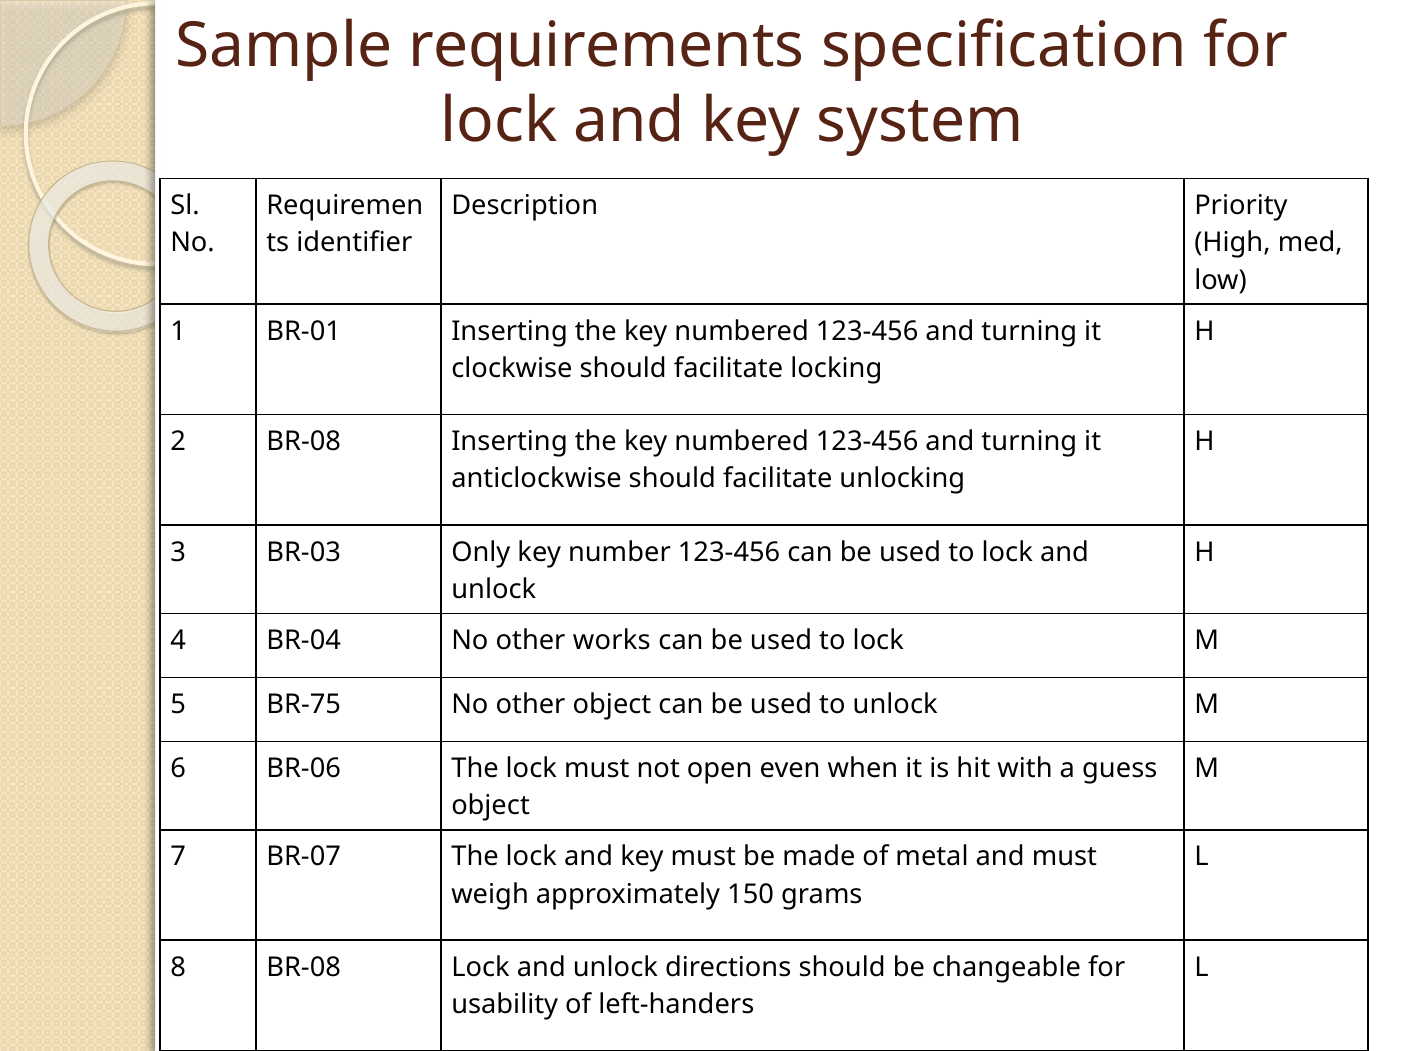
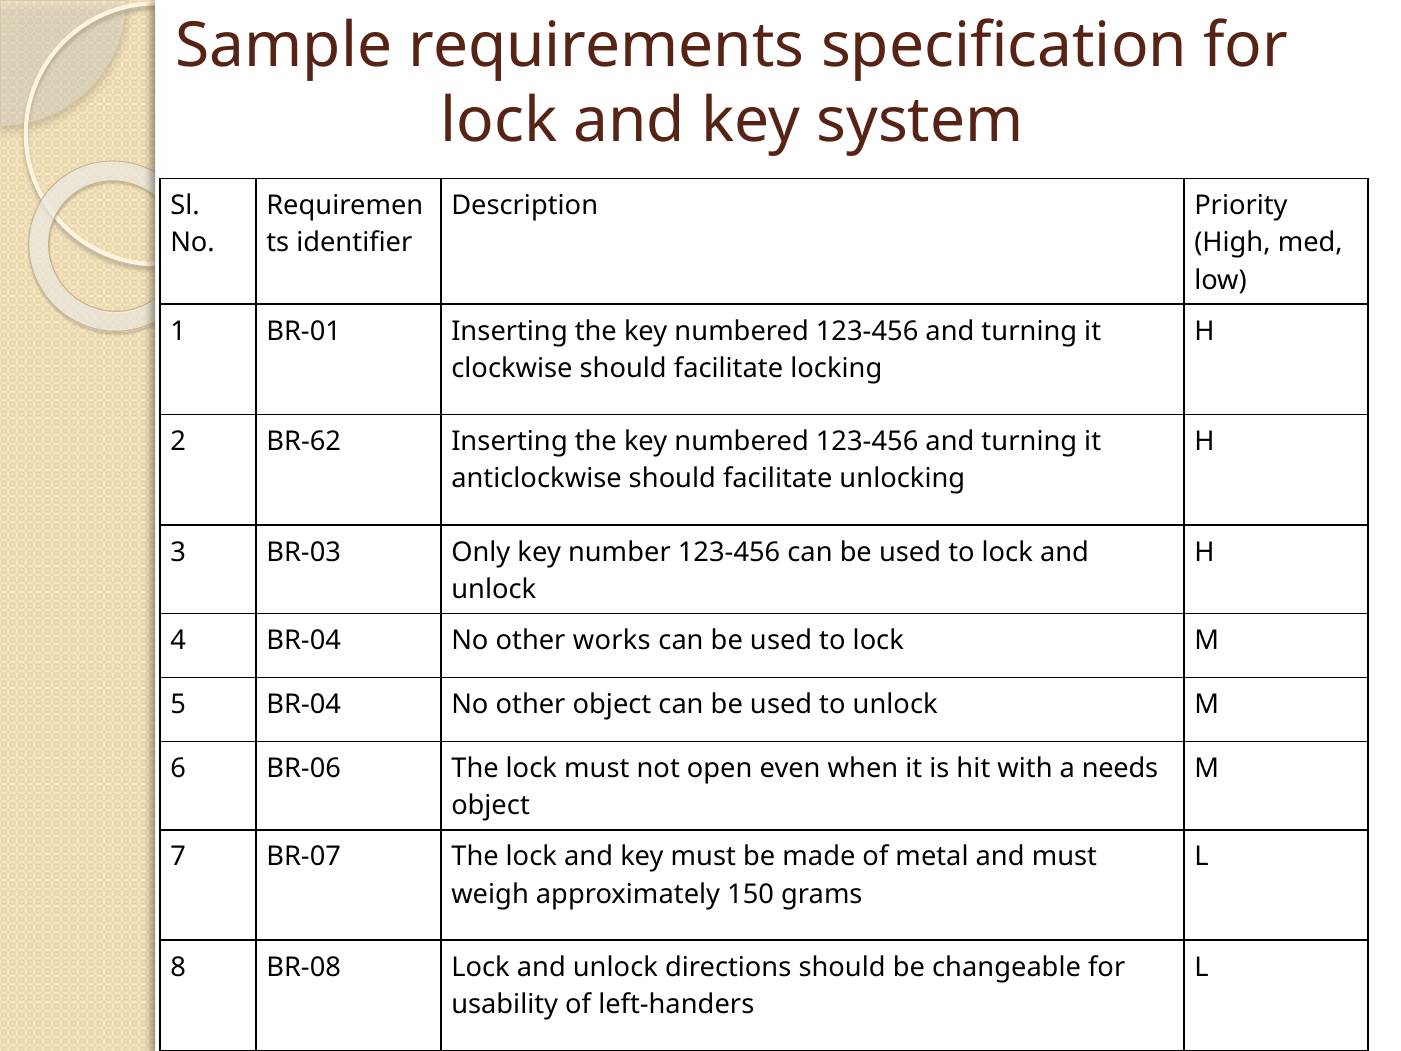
2 BR-08: BR-08 -> BR-62 (304, 442)
5 BR-75: BR-75 -> BR-04 (304, 704)
guess: guess -> needs (1120, 768)
